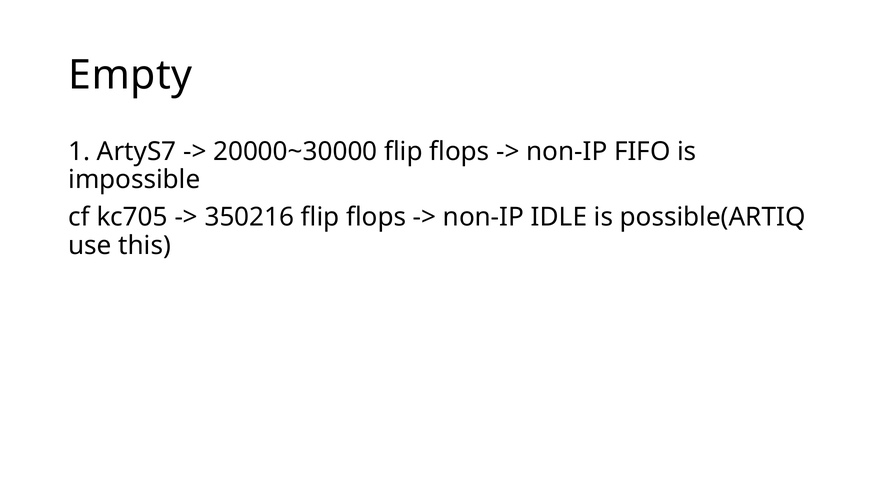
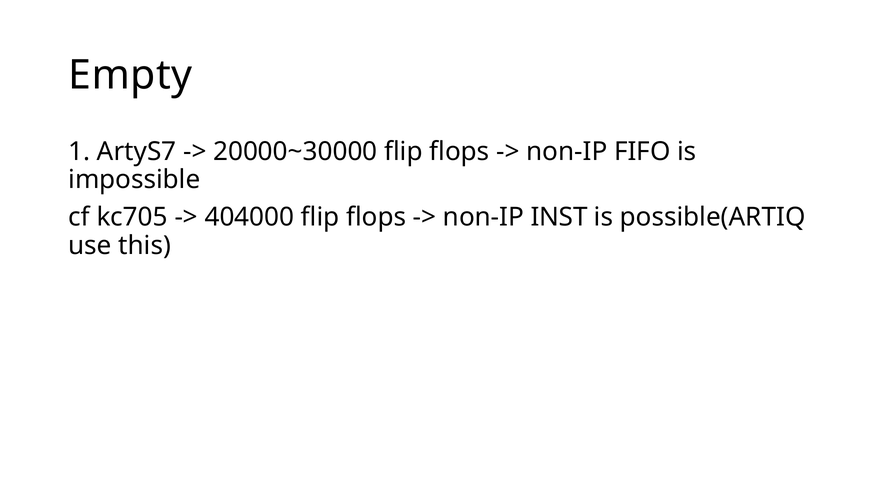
350216: 350216 -> 404000 (249, 217)
IDLE: IDLE -> INST (559, 217)
